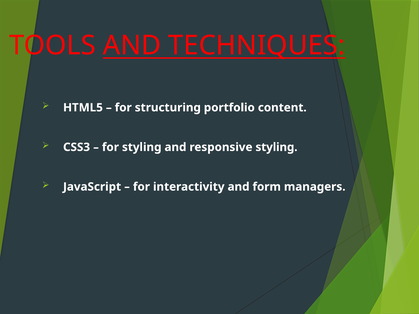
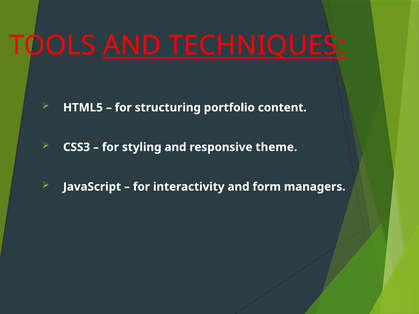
responsive styling: styling -> theme (276, 147)
